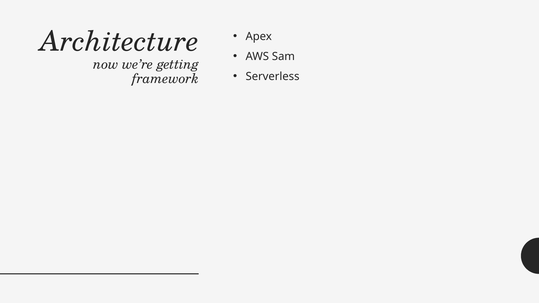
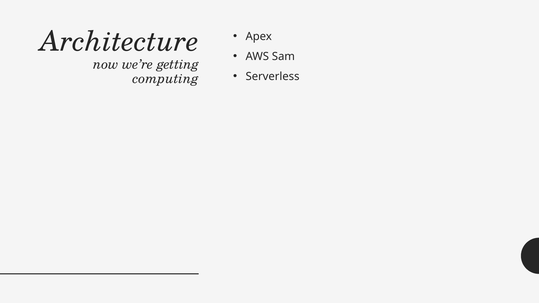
framework: framework -> computing (166, 79)
